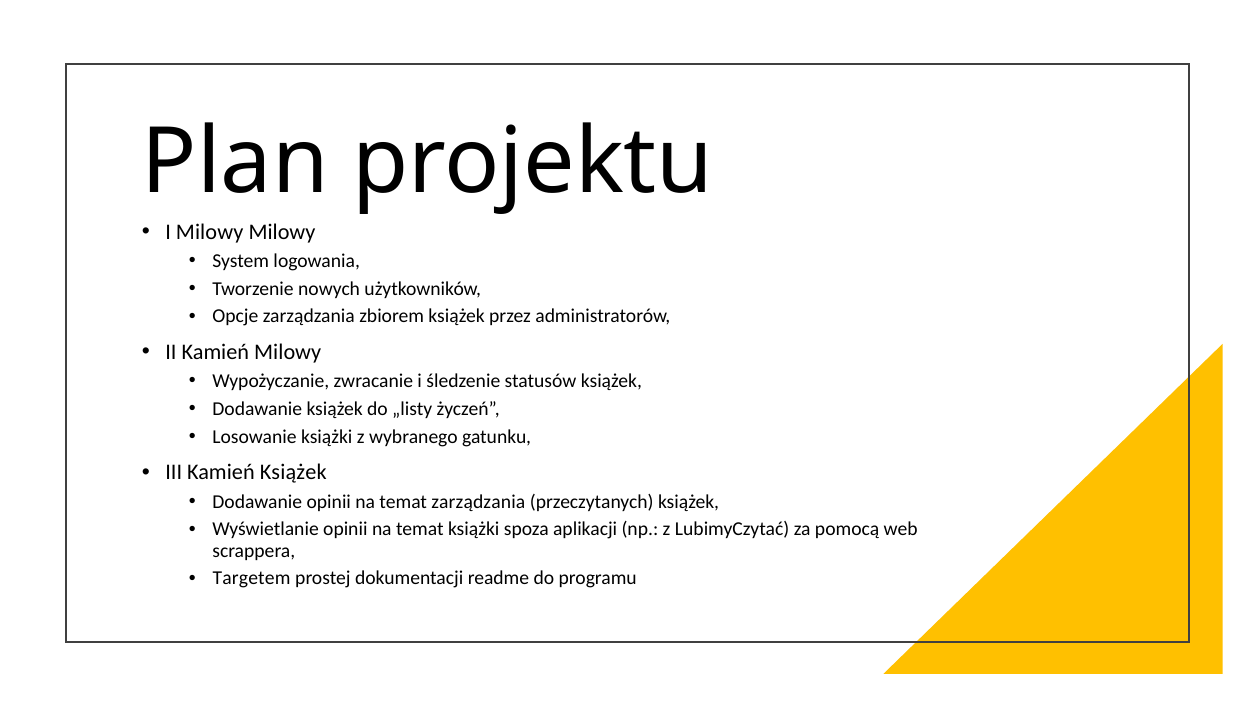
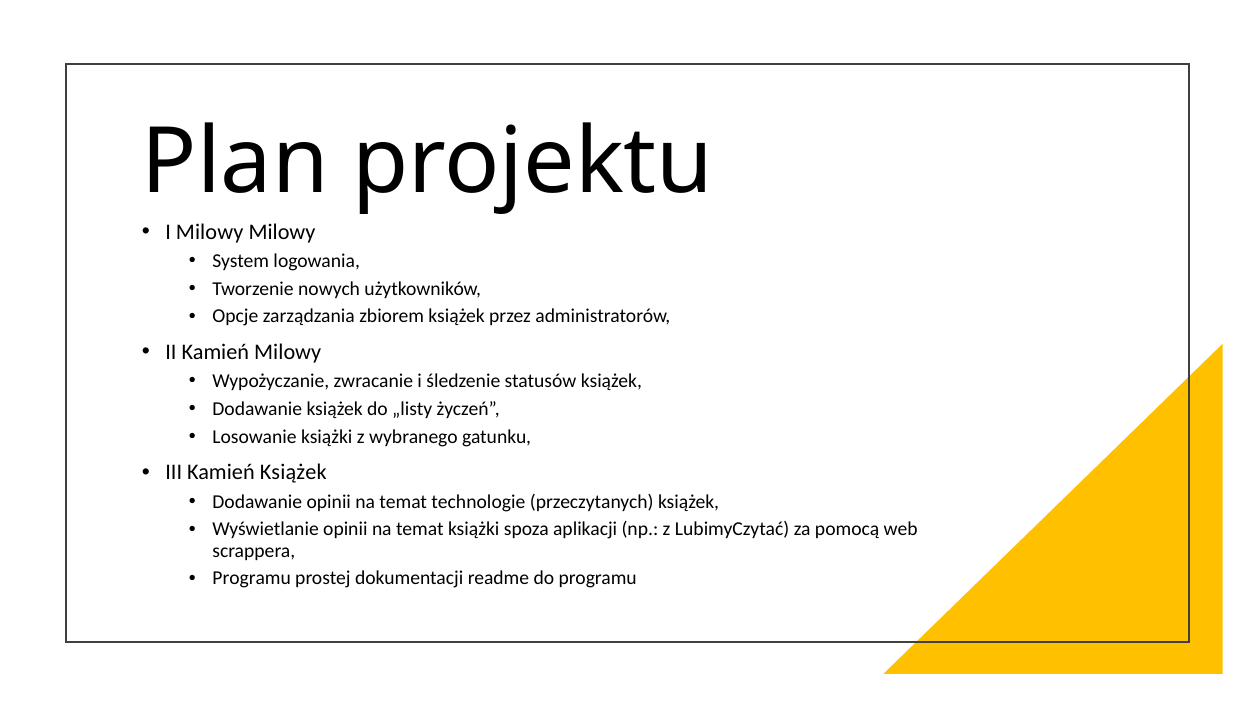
temat zarządzania: zarządzania -> technologie (478, 501)
Targetem: Targetem -> Programu (252, 578)
